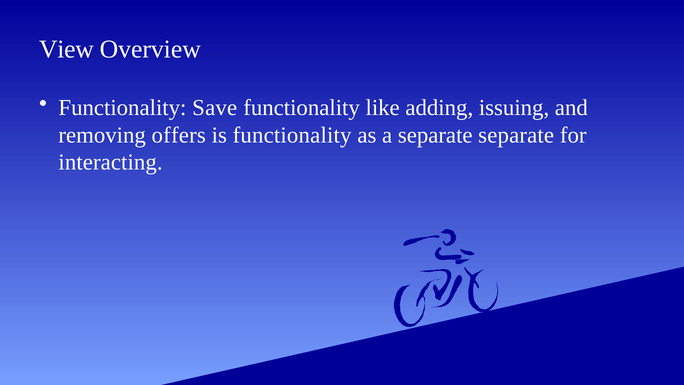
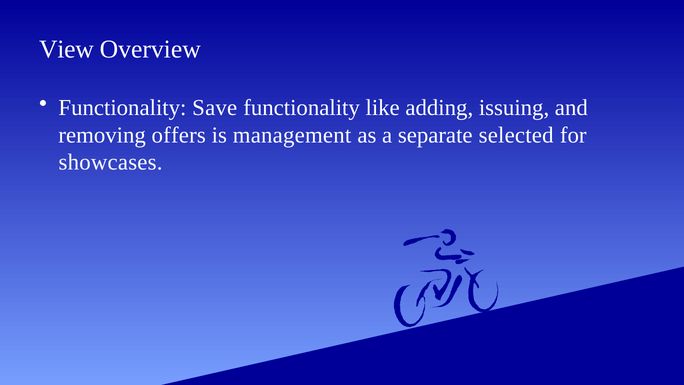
is functionality: functionality -> management (292, 135)
separate separate: separate -> selected (516, 135)
interacting: interacting -> showcases (111, 162)
